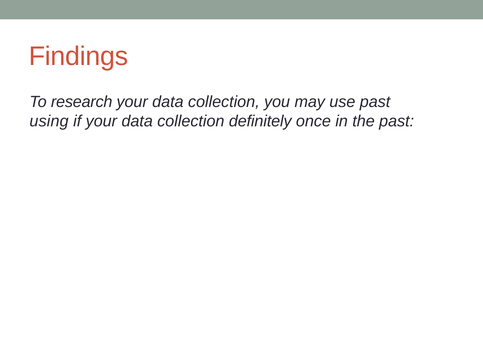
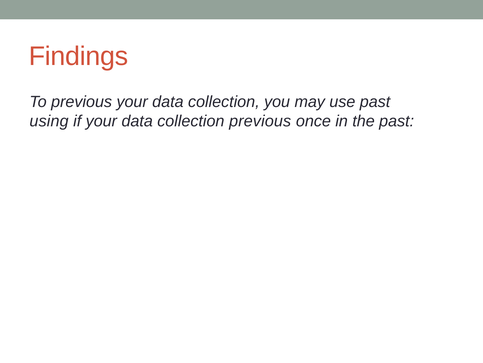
To research: research -> previous (82, 102)
collection definitely: definitely -> previous (260, 121)
